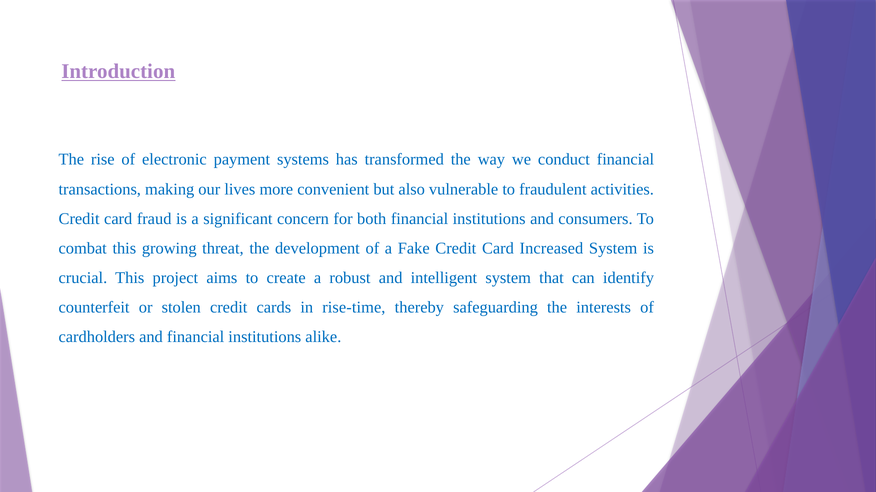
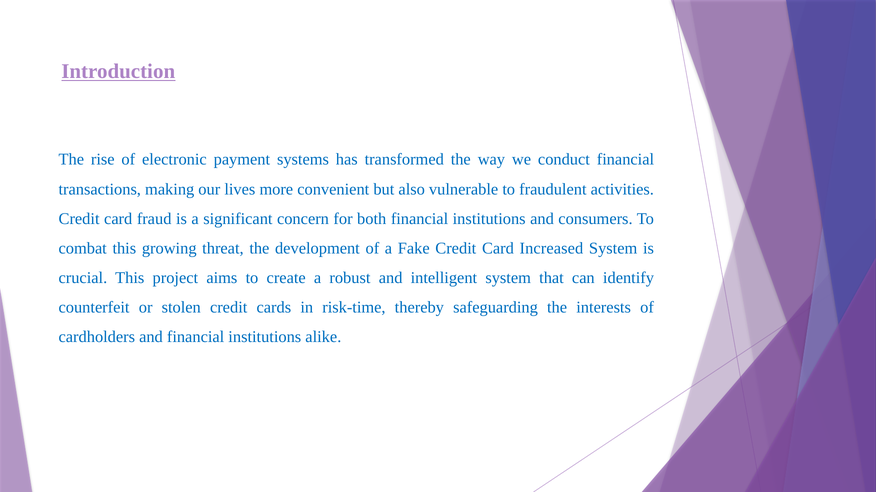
rise-time: rise-time -> risk-time (354, 308)
